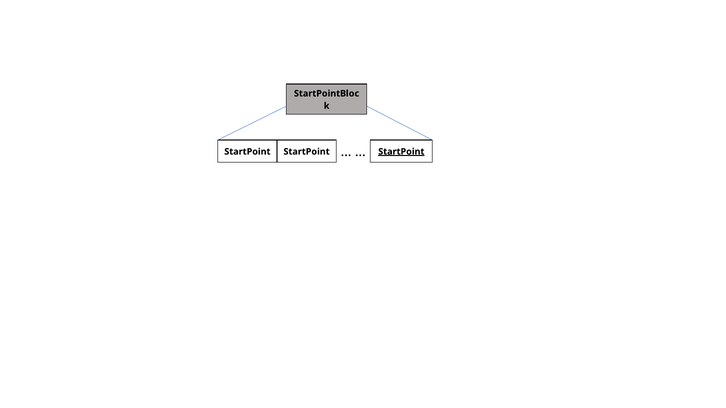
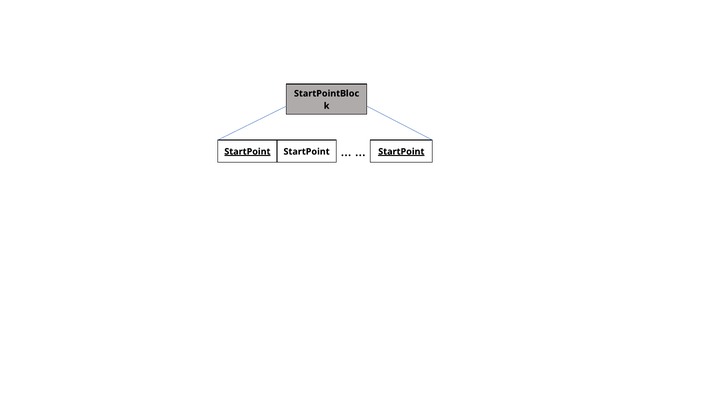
StartPoint underline: none -> present (247, 152)
